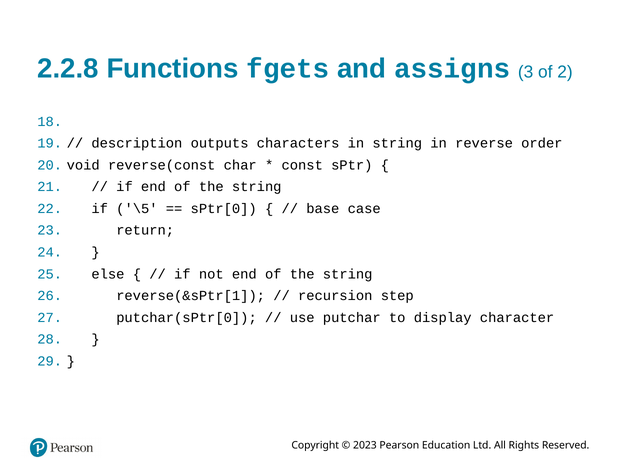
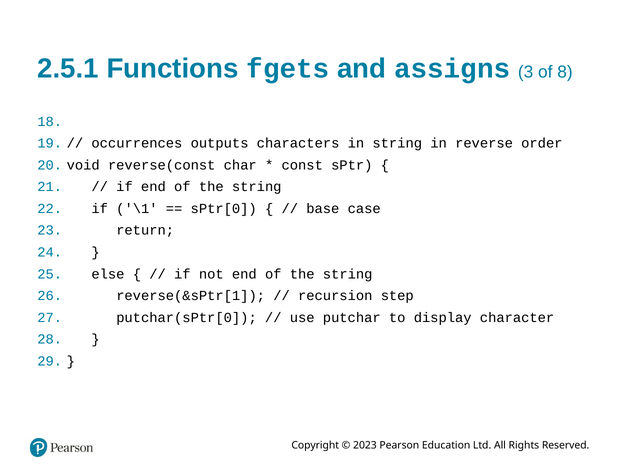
2.2.8: 2.2.8 -> 2.5.1 (68, 68)
2: 2 -> 8 (565, 72)
description: description -> occurrences (137, 143)
\5: \5 -> \1 (137, 208)
